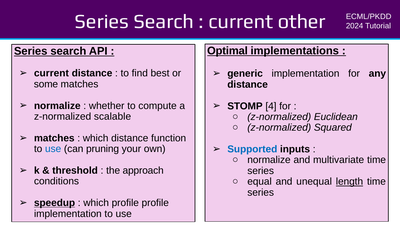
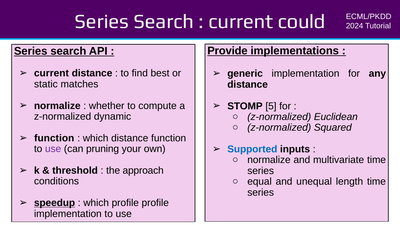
other: other -> could (302, 22)
Optimal: Optimal -> Provide (227, 51)
some: some -> static (46, 84)
4: 4 -> 5 (271, 106)
scalable: scalable -> dynamic (113, 117)
matches: matches -> function (54, 138)
use colour: blue -> purple (53, 149)
length underline: present -> none (349, 182)
